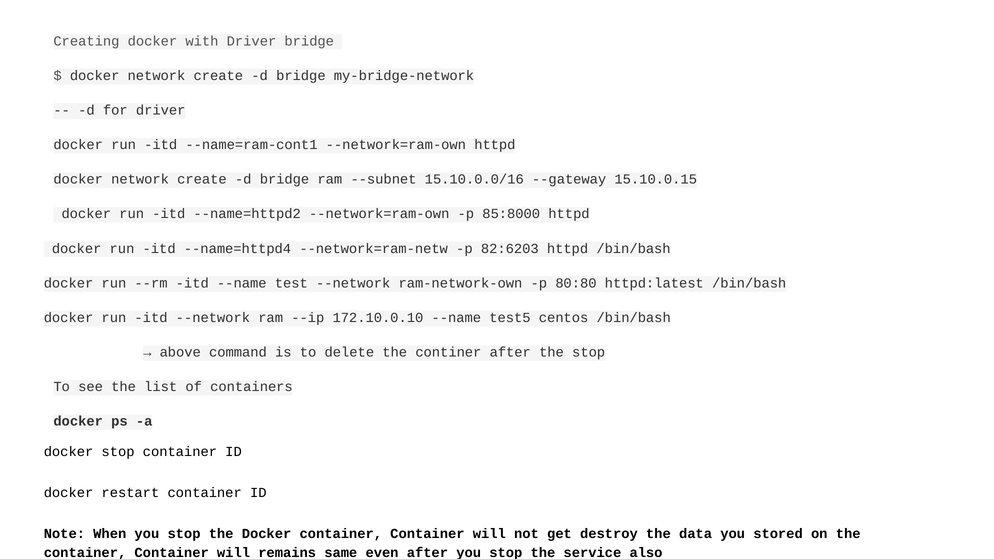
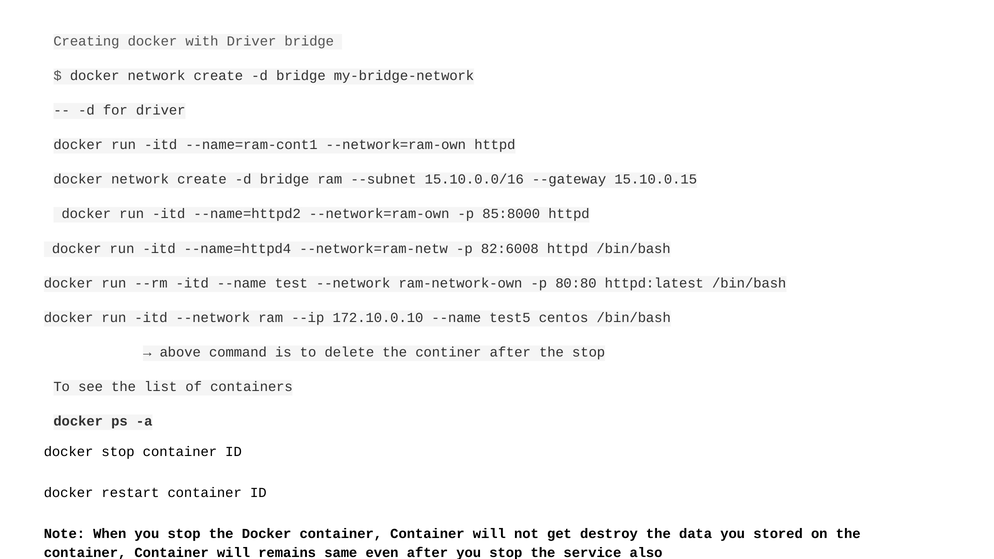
82:6203: 82:6203 -> 82:6008 (510, 249)
